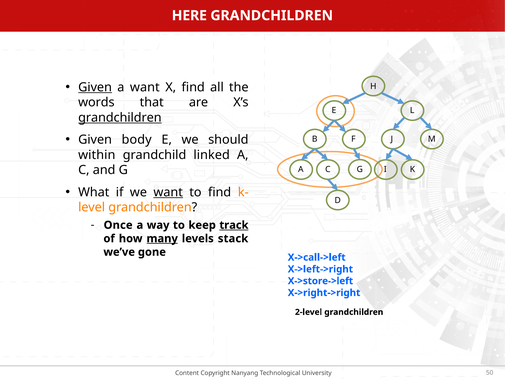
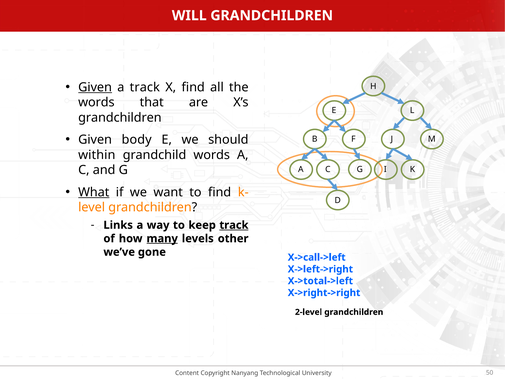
HERE: HERE -> WILL (189, 16)
a want: want -> track (145, 87)
grandchildren underline: present -> none (120, 117)
grandchild linked: linked -> words (212, 155)
What underline: none -> present (94, 192)
want underline: present -> none (168, 192)
Once: Once -> Links (118, 225)
stack: stack -> other (233, 238)
X->store->left: X->store->left -> X->total->left (320, 281)
